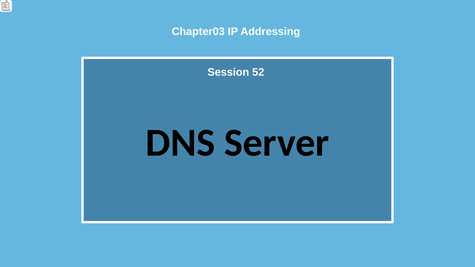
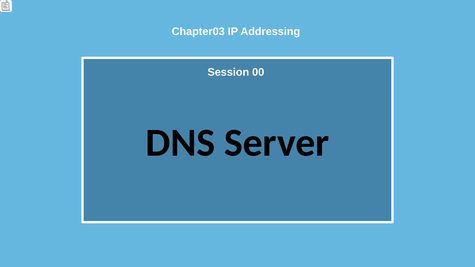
52: 52 -> 00 (258, 72)
